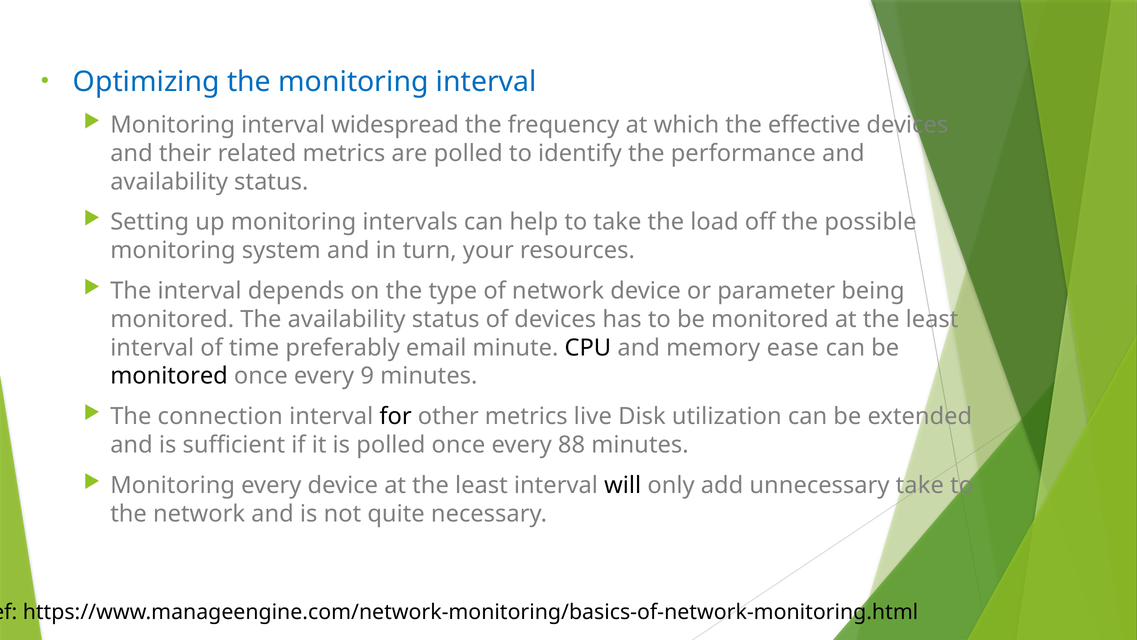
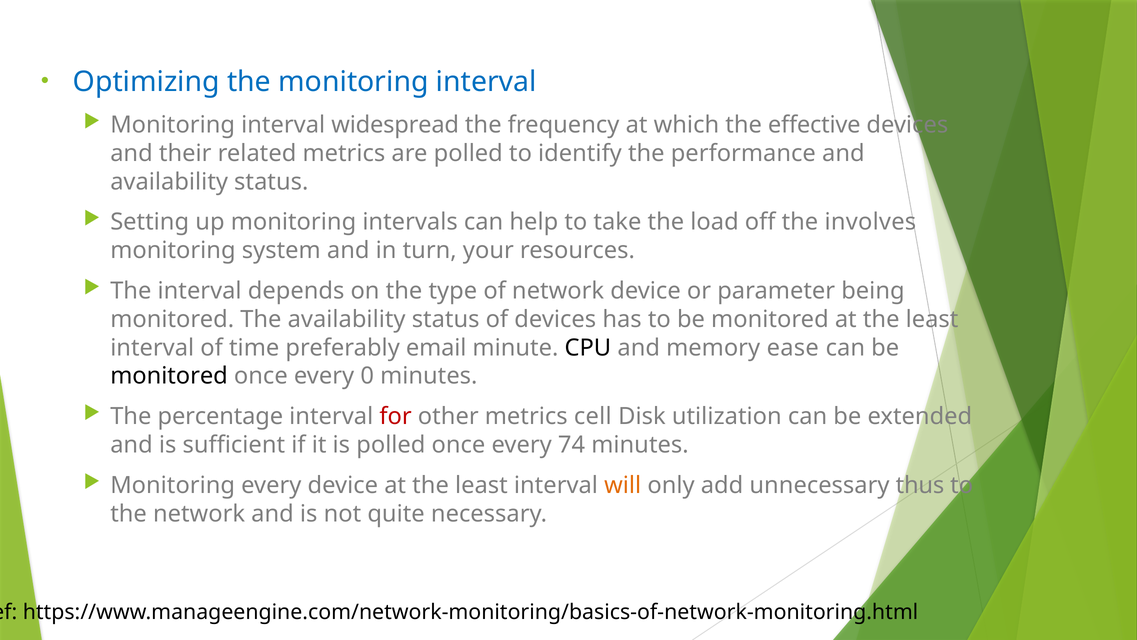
possible: possible -> involves (870, 222)
9: 9 -> 0 (367, 376)
connection: connection -> percentage (220, 416)
for colour: black -> red (396, 416)
live: live -> cell (593, 416)
88: 88 -> 74 (571, 445)
will colour: black -> orange (623, 485)
unnecessary take: take -> thus (920, 485)
